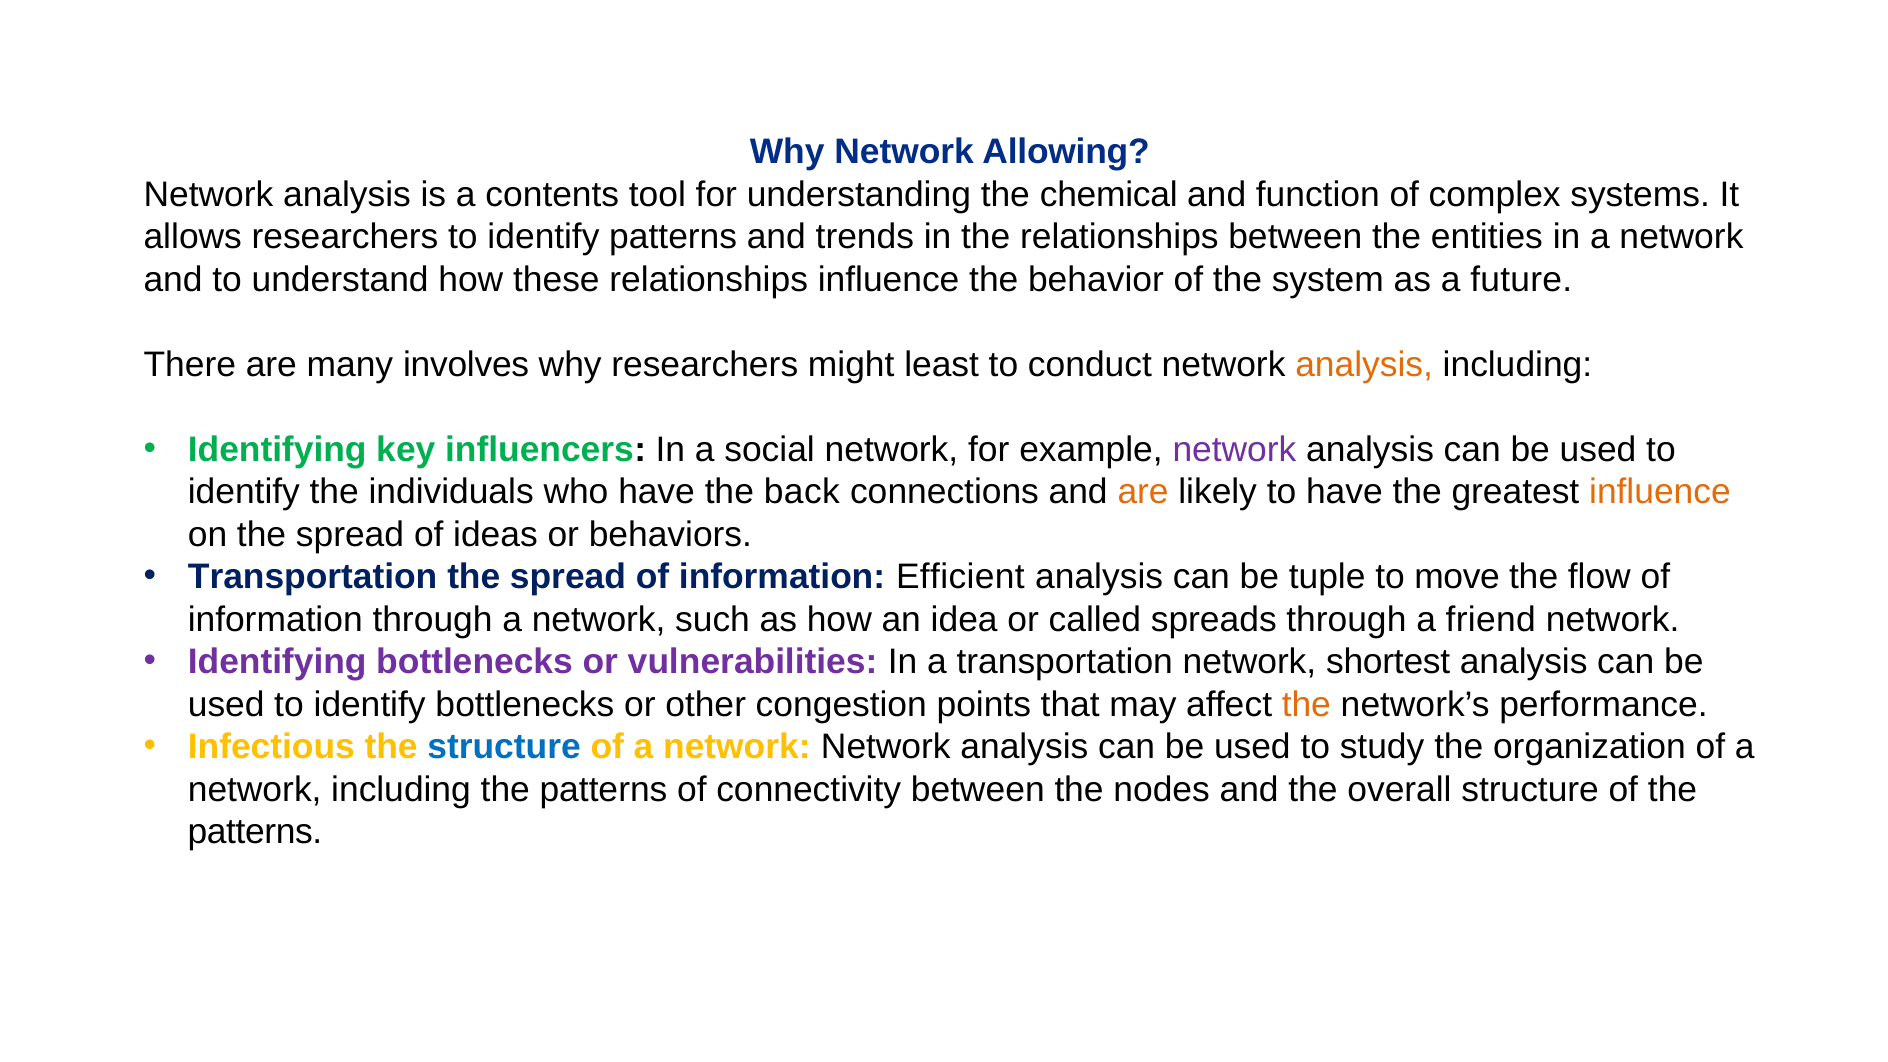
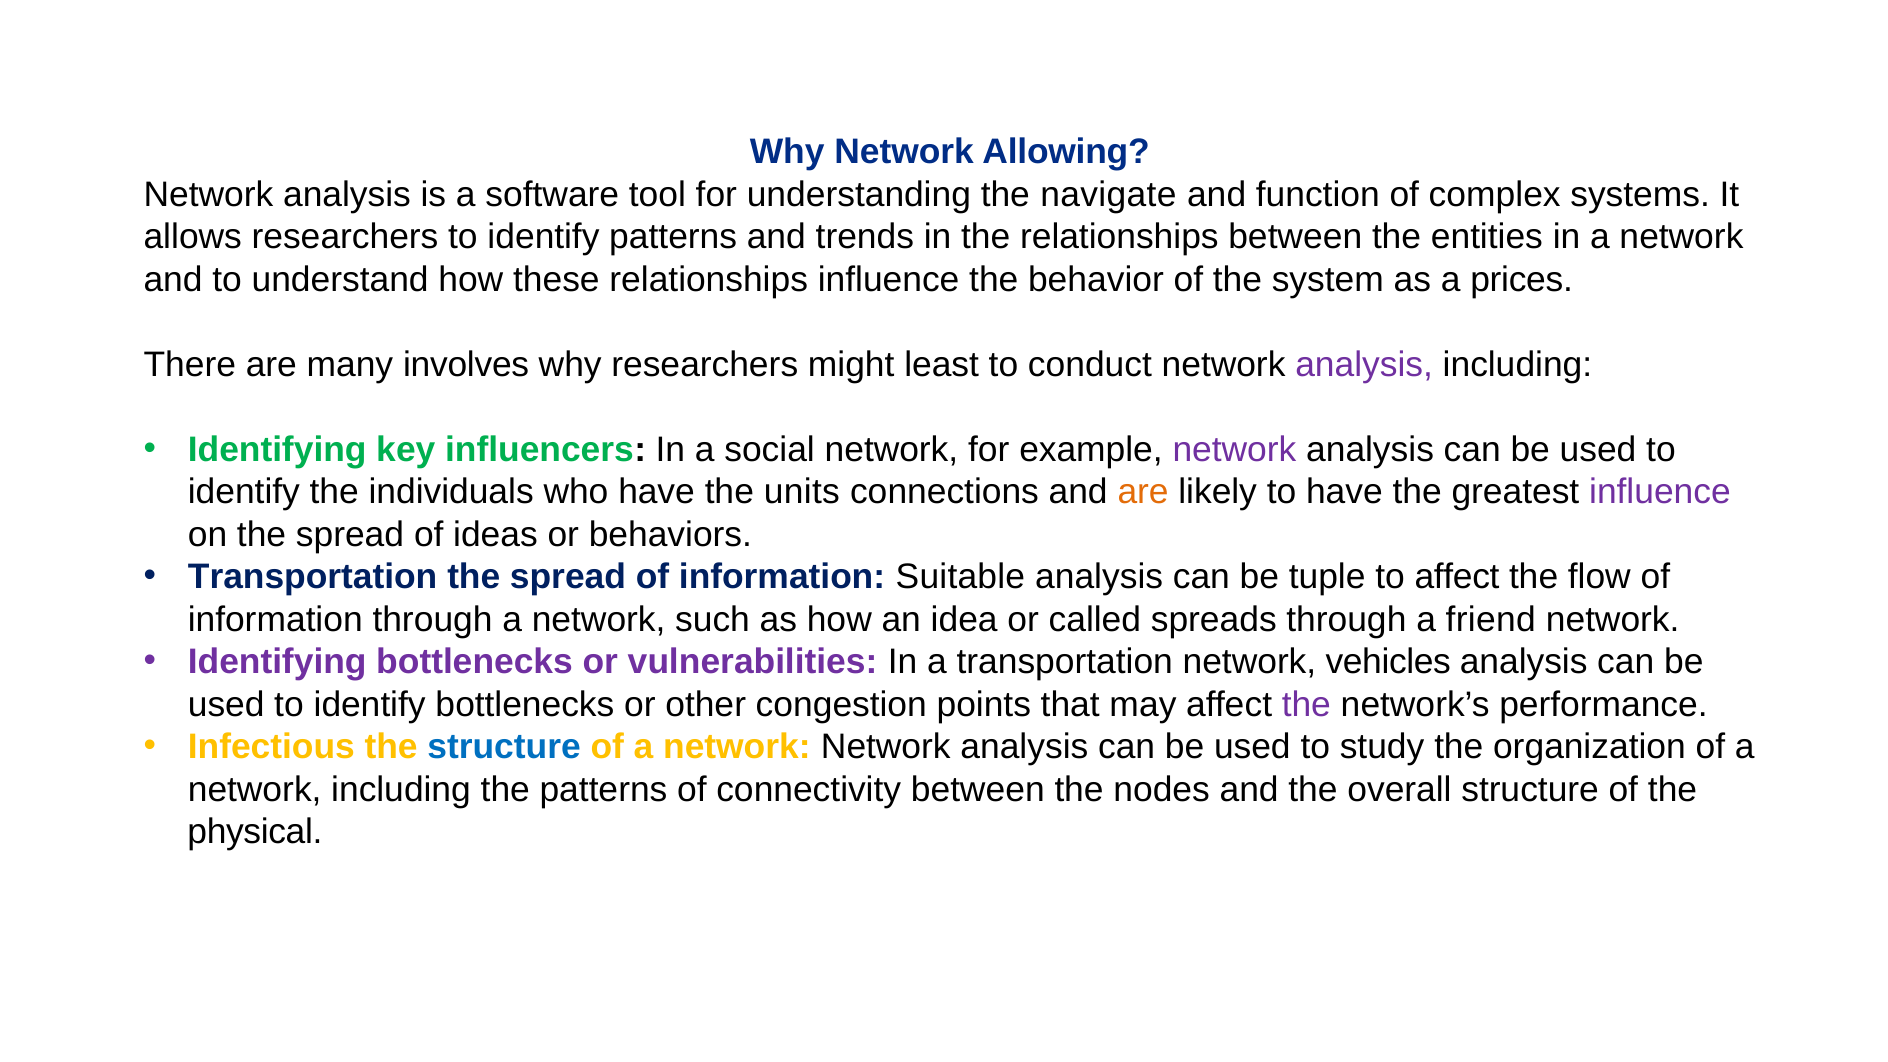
contents: contents -> software (552, 195)
chemical: chemical -> navigate (1108, 195)
future: future -> prices (1522, 280)
analysis colour: orange -> purple (1364, 365)
back: back -> units (802, 492)
influence colour: orange -> purple (1660, 492)
Efficient: Efficient -> Suitable (960, 577)
to move: move -> affect (1457, 577)
shortest: shortest -> vehicles (1388, 662)
the colour: orange -> purple (1306, 705)
patterns: patterns -> physical (255, 832)
